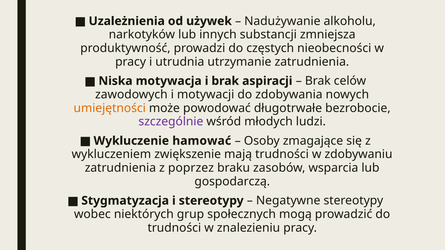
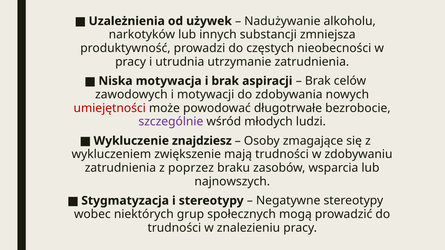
umiejętności colour: orange -> red (110, 108)
hamować: hamować -> znajdziesz (202, 141)
gospodarczą: gospodarczą -> najnowszych (232, 182)
